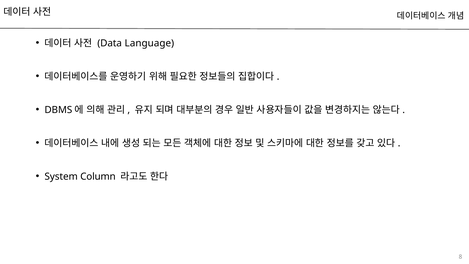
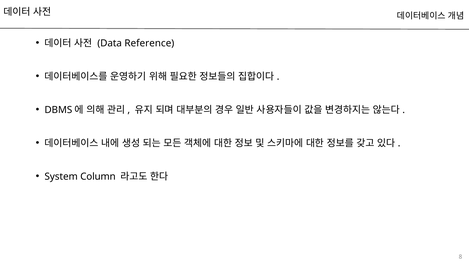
Language: Language -> Reference (149, 43)
